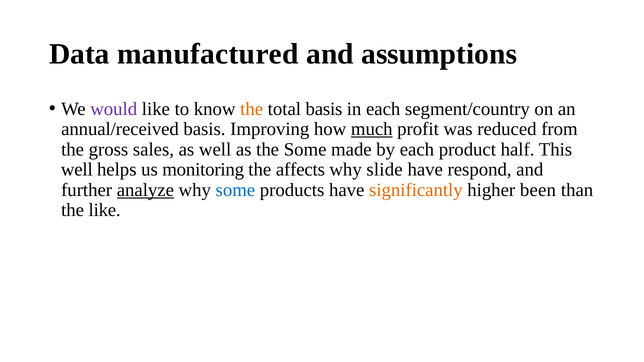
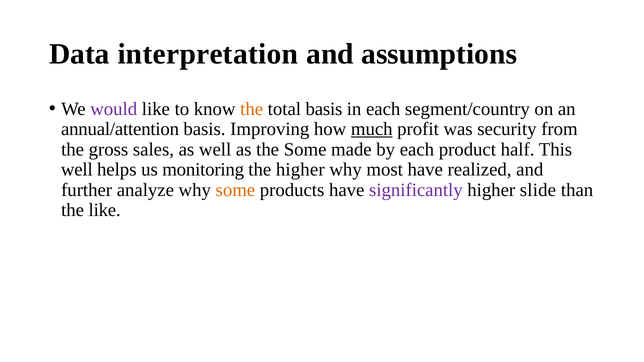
manufactured: manufactured -> interpretation (208, 54)
annual/received: annual/received -> annual/attention (120, 129)
reduced: reduced -> security (507, 129)
the affects: affects -> higher (300, 170)
slide: slide -> most (385, 170)
respond: respond -> realized (480, 170)
analyze underline: present -> none (145, 190)
some colour: blue -> orange (235, 190)
significantly colour: orange -> purple (416, 190)
been: been -> slide (538, 190)
